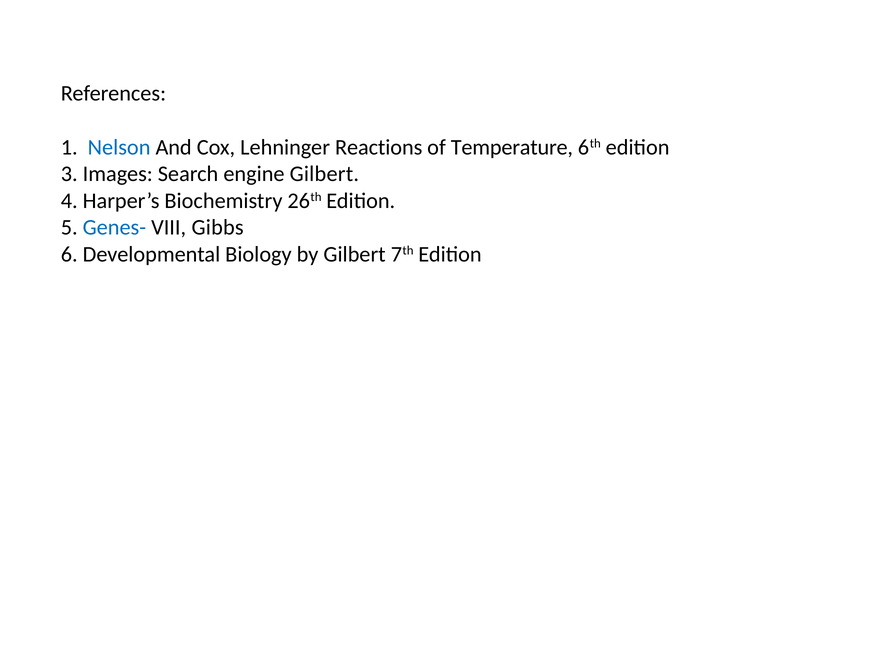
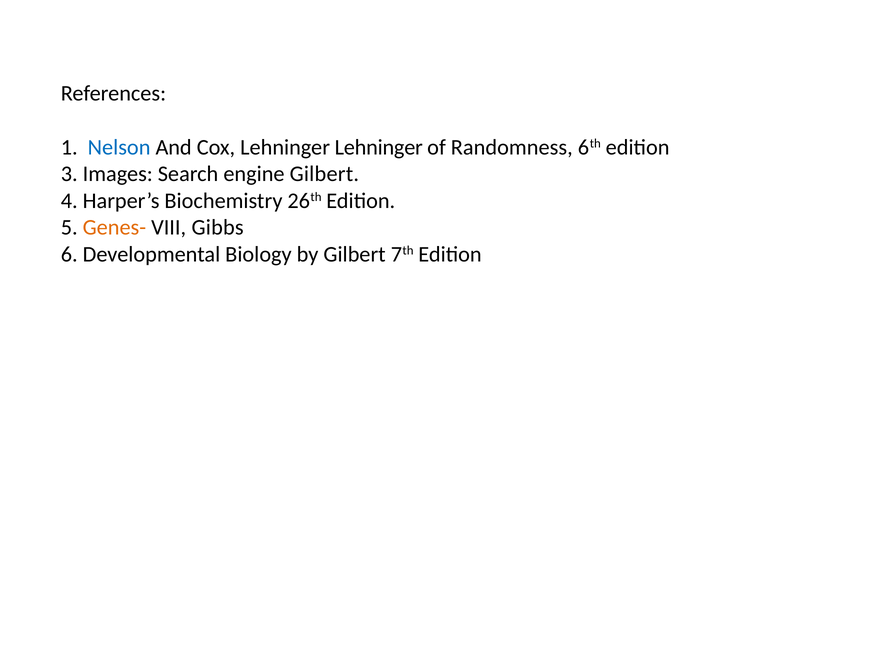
Lehninger Reactions: Reactions -> Lehninger (379, 147)
Temperature: Temperature -> Randomness (512, 147)
Genes- colour: blue -> orange (114, 227)
